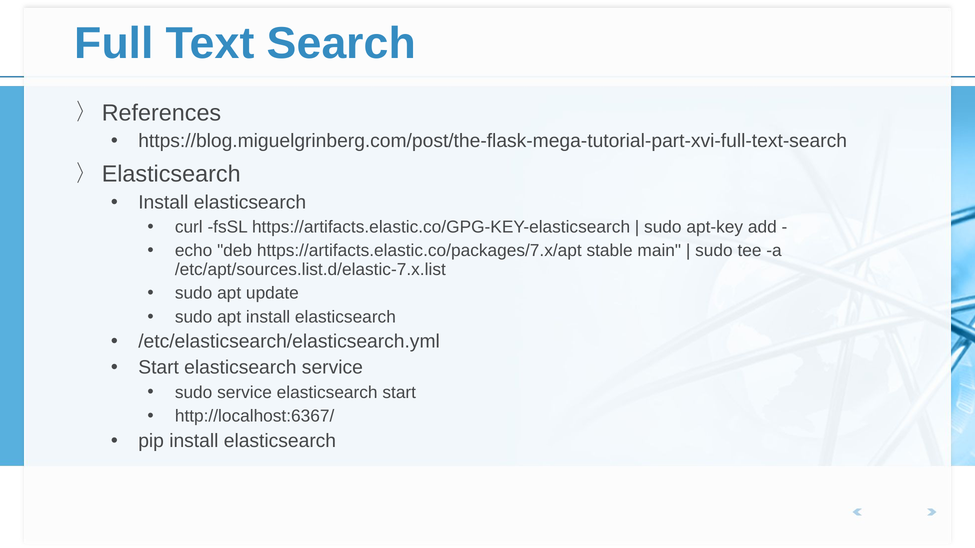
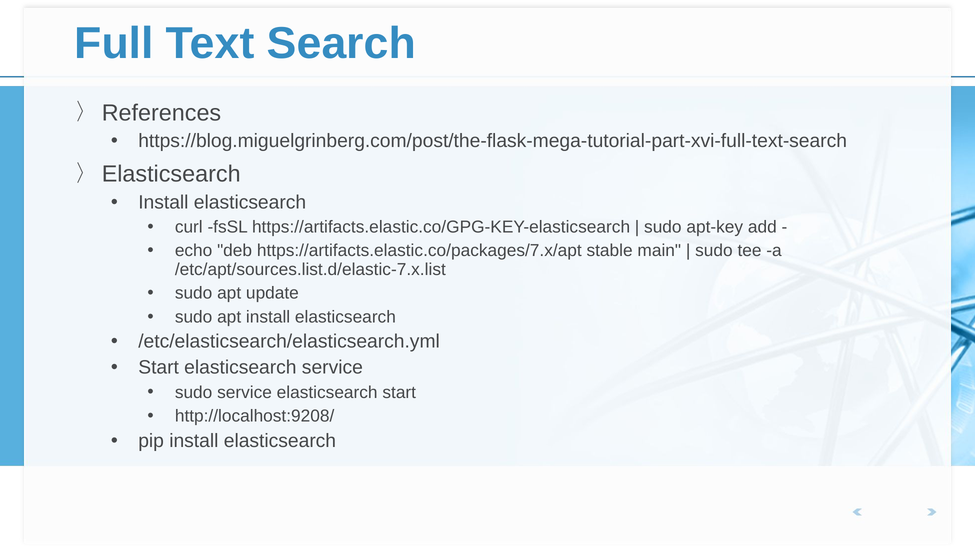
http://localhost:6367/: http://localhost:6367/ -> http://localhost:9208/ (255, 416)
